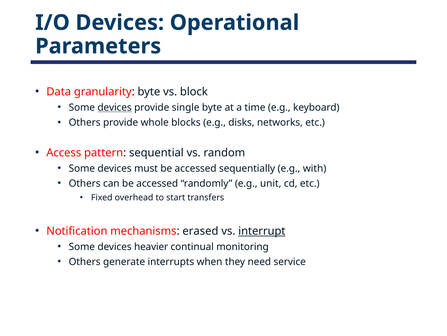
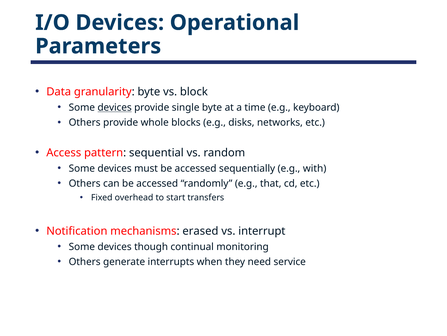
unit: unit -> that (271, 183)
interrupt underline: present -> none (262, 231)
heavier: heavier -> though (151, 246)
